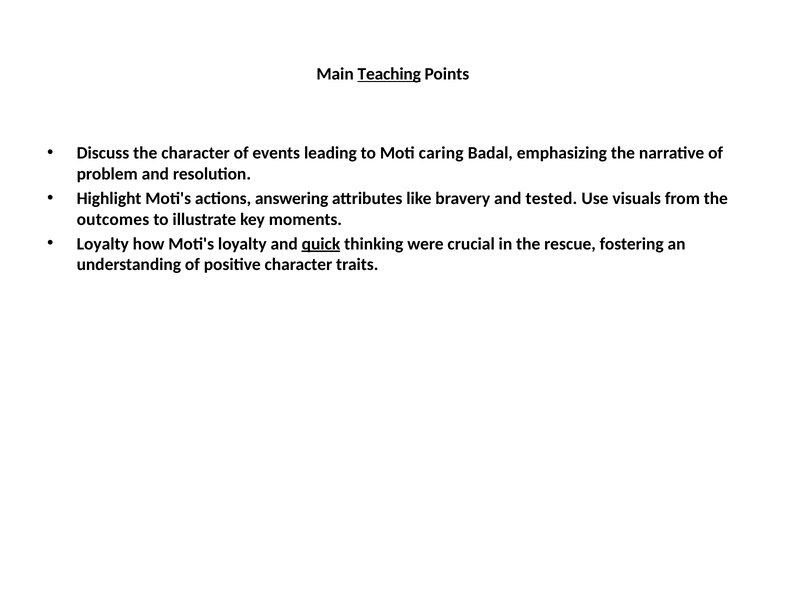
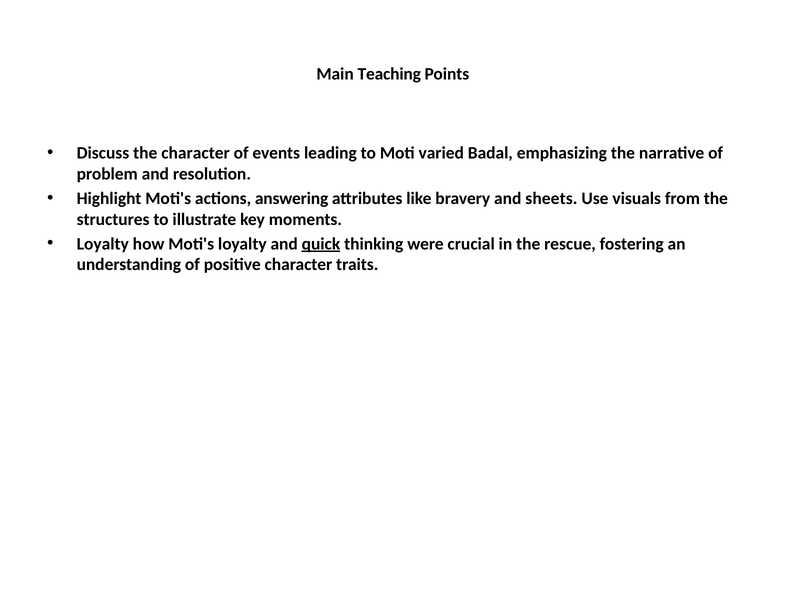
Teaching underline: present -> none (389, 74)
caring: caring -> varied (441, 153)
tested: tested -> sheets (551, 199)
outcomes: outcomes -> structures (113, 220)
